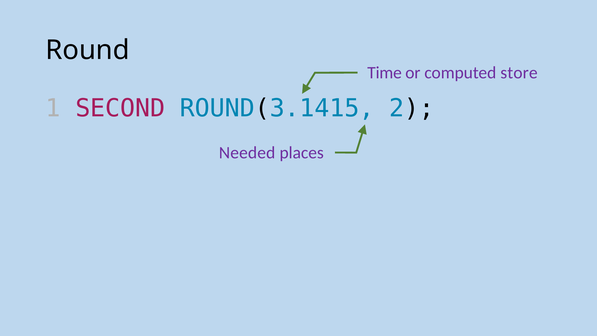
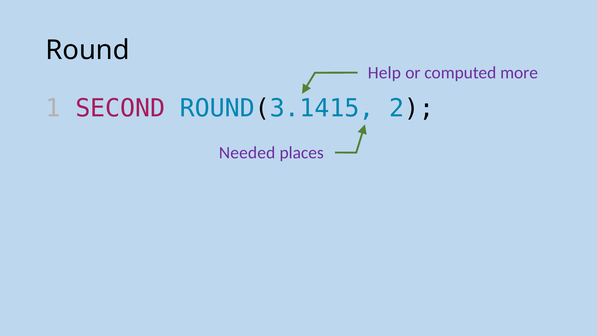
Time: Time -> Help (384, 73)
store: store -> more (519, 73)
